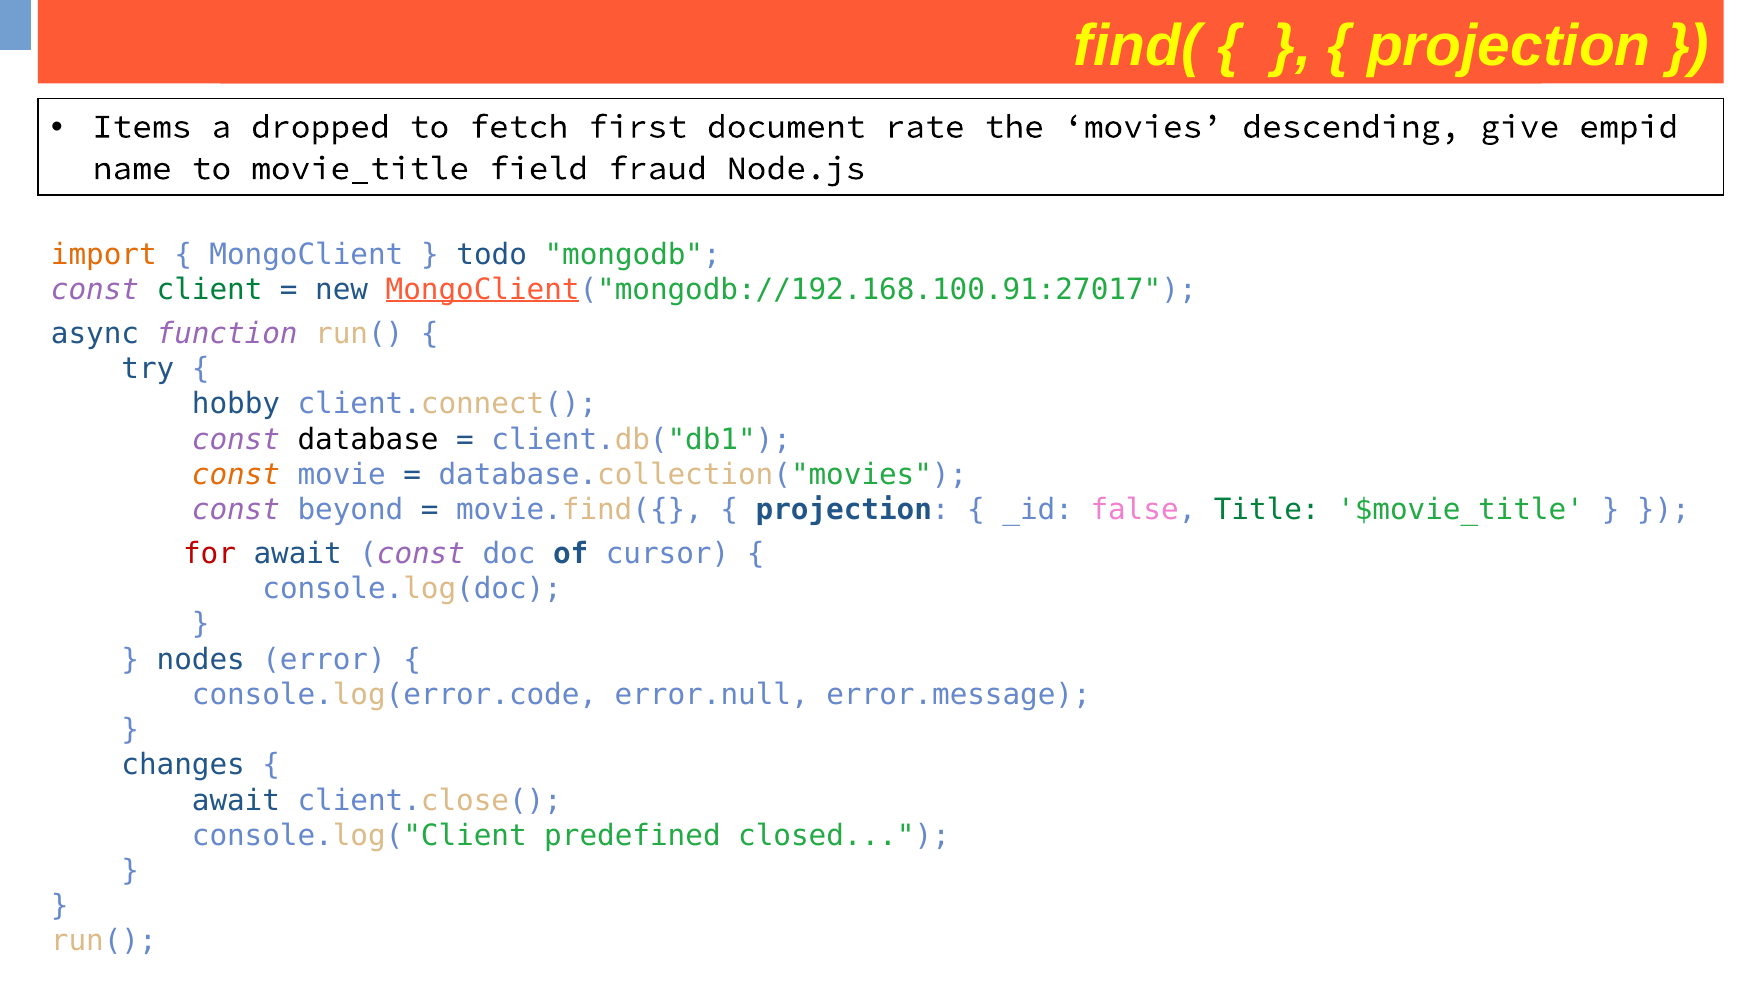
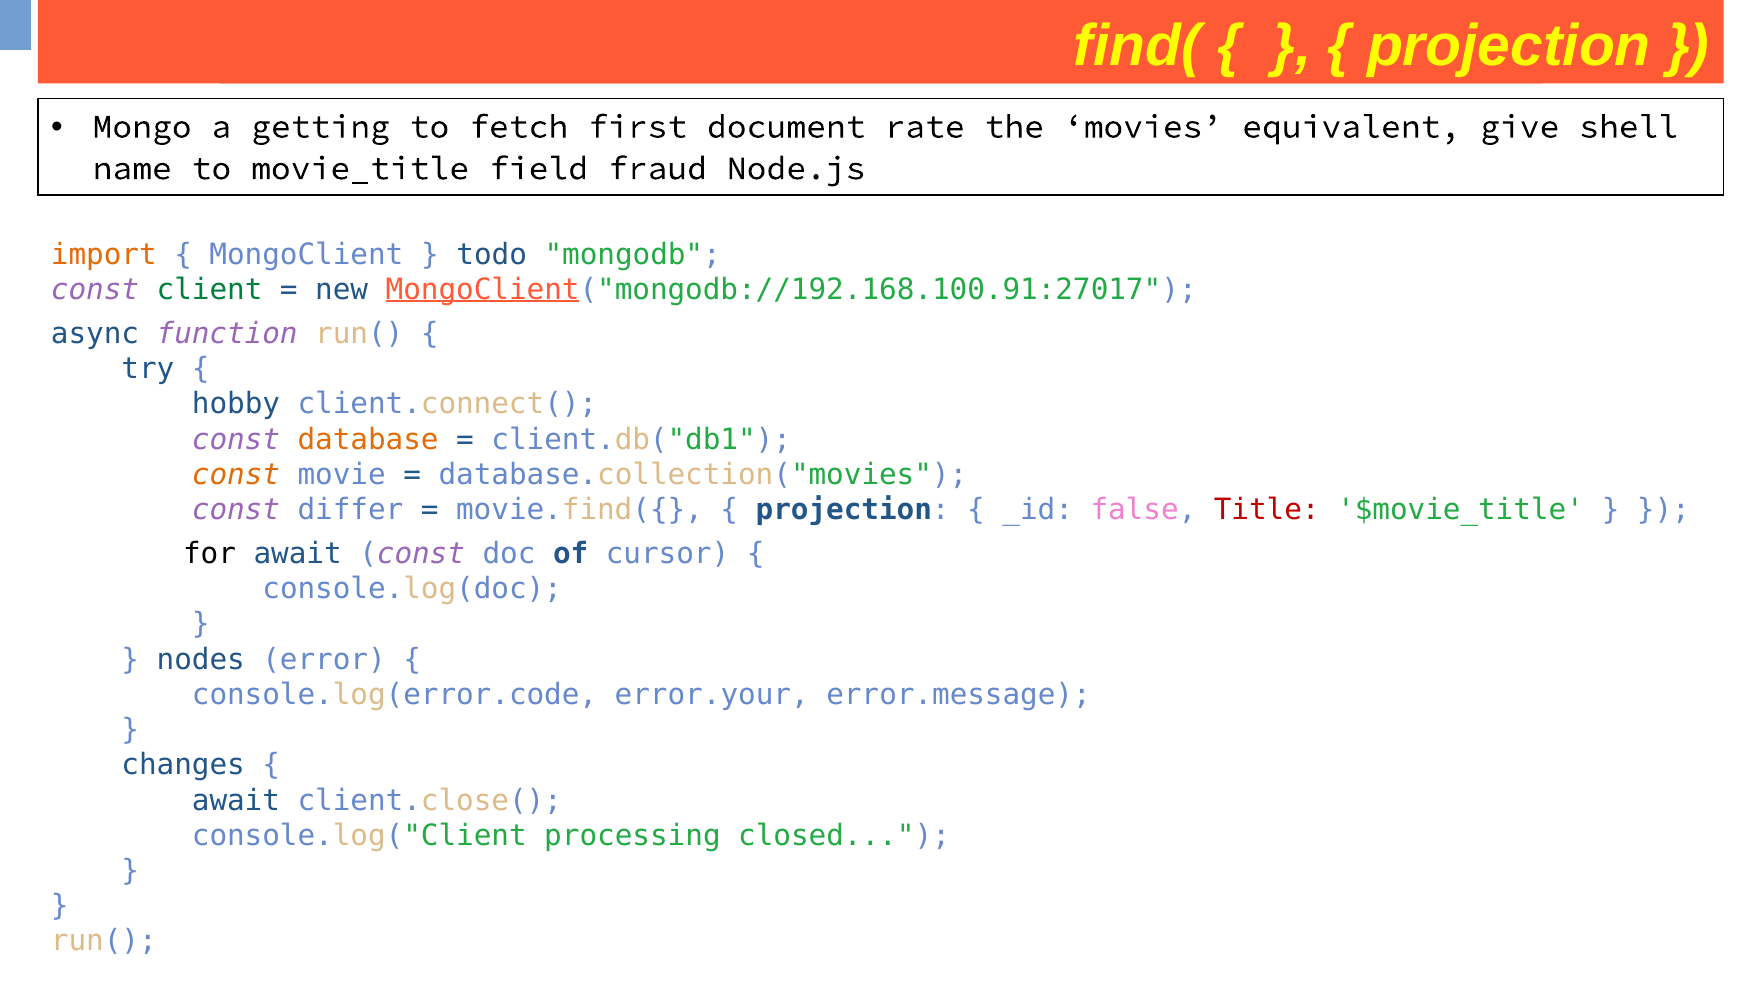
Items: Items -> Mongo (142, 127)
dropped: dropped -> getting (320, 127)
descending: descending -> equivalent (1351, 127)
empid: empid -> shell (1629, 127)
database colour: black -> orange (368, 439)
beyond: beyond -> differ (350, 510)
Title colour: green -> red (1267, 510)
for colour: red -> black (210, 554)
error.null: error.null -> error.your (712, 695)
predefined: predefined -> processing (632, 836)
